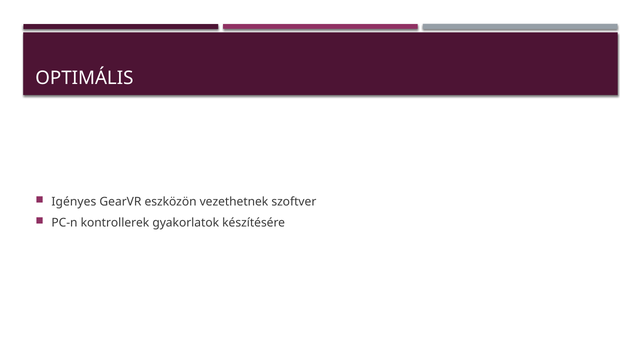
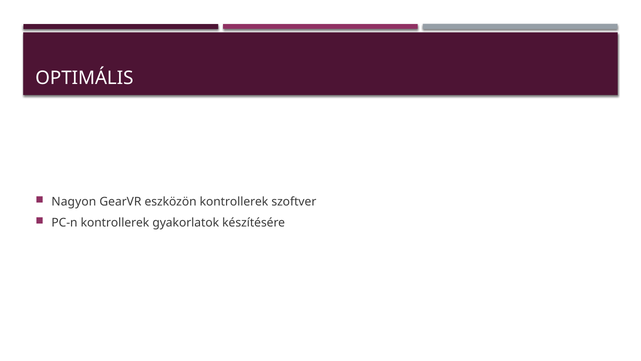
Igényes: Igényes -> Nagyon (74, 202)
eszközön vezethetnek: vezethetnek -> kontrollerek (234, 202)
